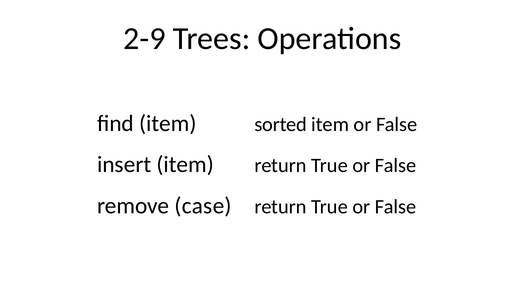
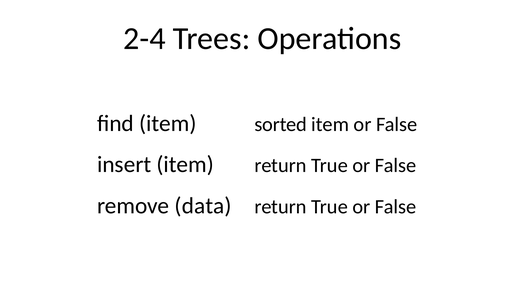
2-9: 2-9 -> 2-4 (144, 39)
case: case -> data (203, 206)
